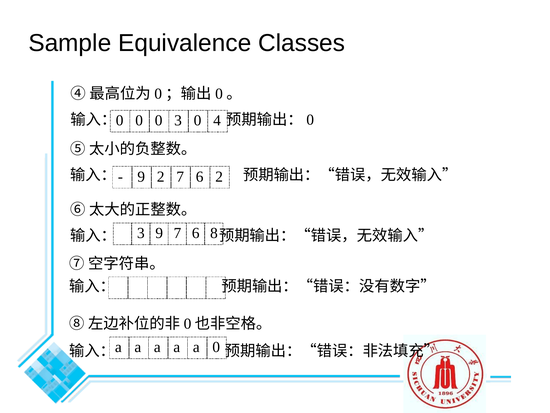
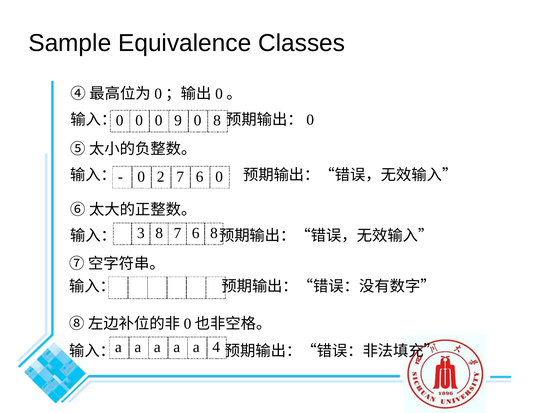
0 3: 3 -> 9 (178, 120)
0 4: 4 -> 8 (217, 120)
9: 9 -> 0 (141, 176)
6 2: 2 -> 0 (219, 176)
3 9: 9 -> 8 (159, 233)
a 0: 0 -> 4 (216, 347)
